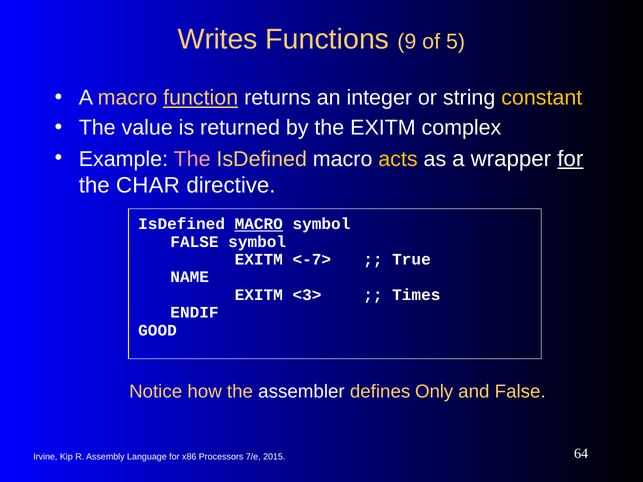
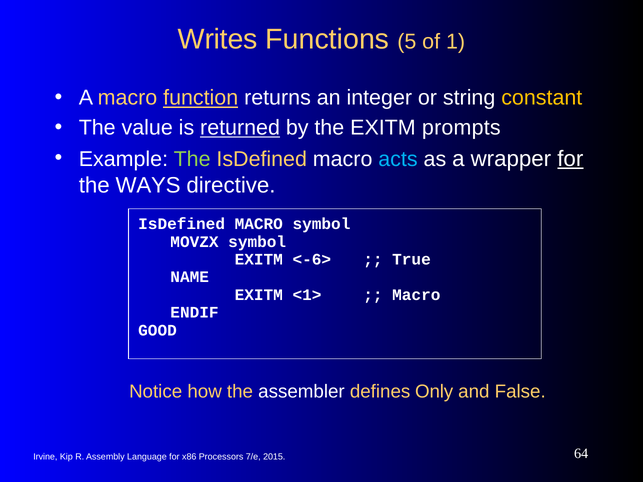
9: 9 -> 5 (407, 42)
5: 5 -> 1 (456, 42)
returned underline: none -> present (240, 128)
complex: complex -> prompts (461, 128)
The colour: pink -> light green (192, 159)
acts colour: yellow -> light blue (398, 159)
CHAR: CHAR -> WAYS (148, 186)
MACRO underline: present -> none (259, 224)
FALSE: FALSE -> MOVZX (194, 242)
<-7>: <-7> -> <-6> (312, 260)
<3>: <3> -> <1> (307, 295)
Times: Times -> Macro (416, 295)
